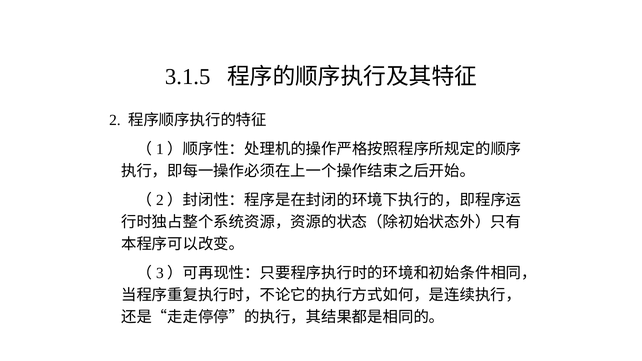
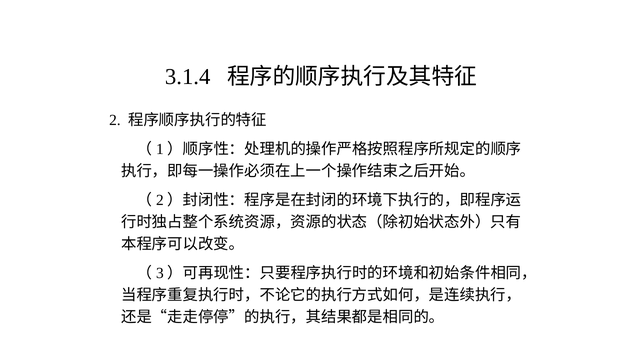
3.1.5: 3.1.5 -> 3.1.4 (188, 77)
